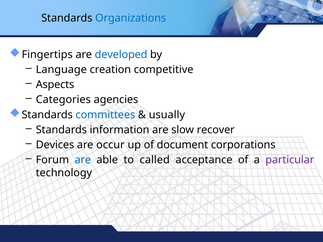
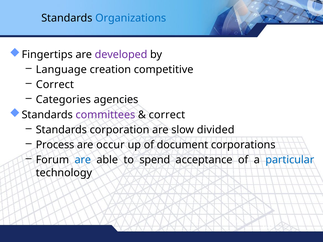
developed colour: blue -> purple (121, 55)
Aspects: Aspects -> Correct (55, 85)
committees colour: blue -> purple (105, 115)
usually: usually -> correct (167, 115)
information: information -> corporation (120, 130)
recover: recover -> divided (216, 130)
Devices: Devices -> Process (55, 145)
called: called -> spend (155, 160)
particular colour: purple -> blue (290, 160)
